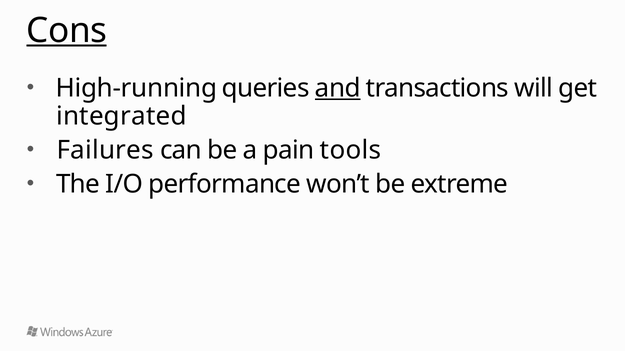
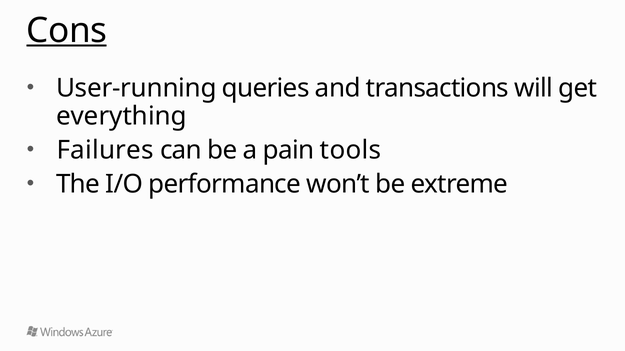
High-running: High-running -> User-running (136, 88)
and underline: present -> none (338, 88)
integrated: integrated -> everything (121, 116)
